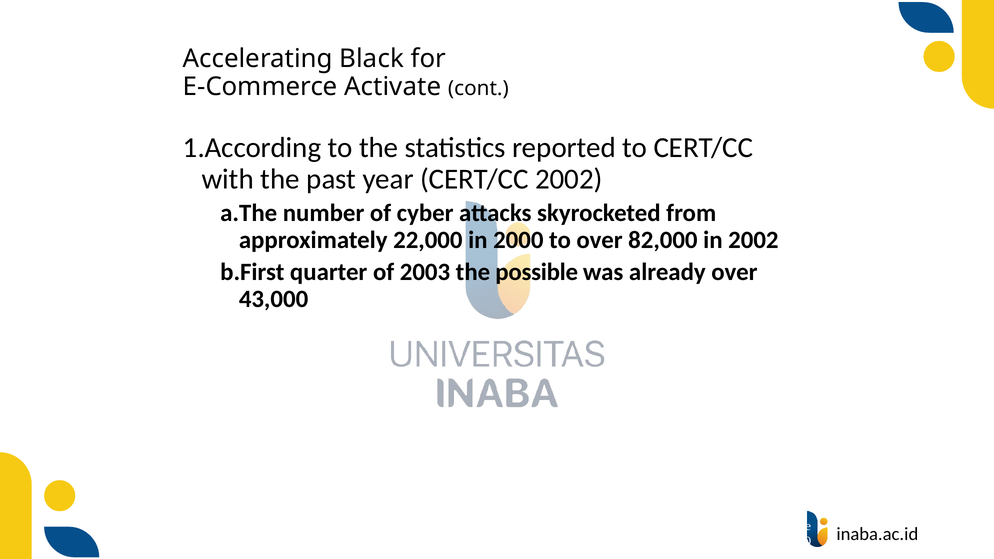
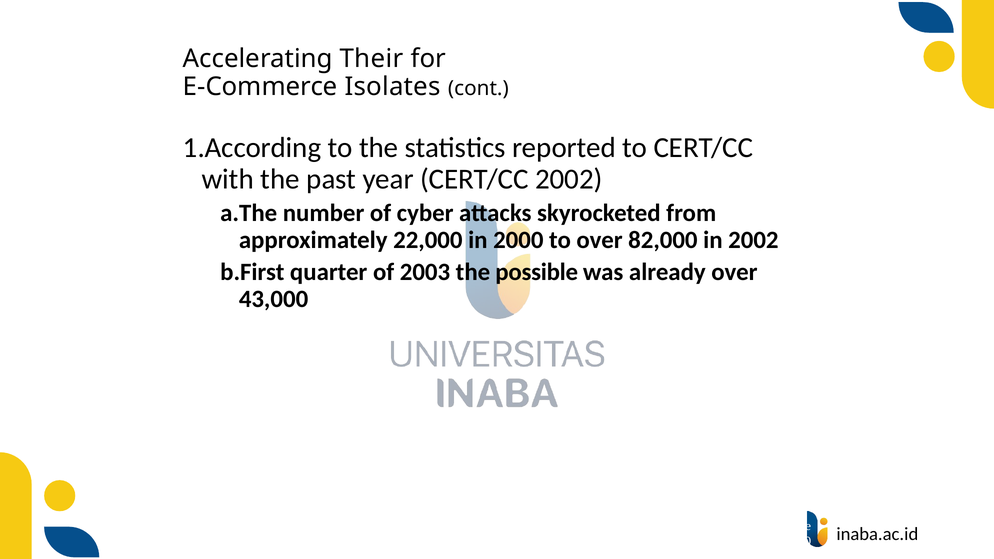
Black: Black -> Their (372, 59)
Activate: Activate -> Isolates (393, 87)
